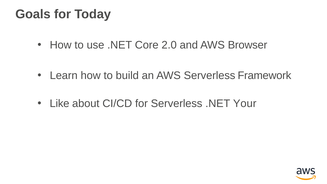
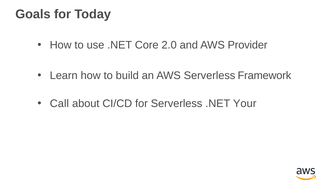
Browser: Browser -> Provider (248, 45)
Like: Like -> Call (59, 104)
